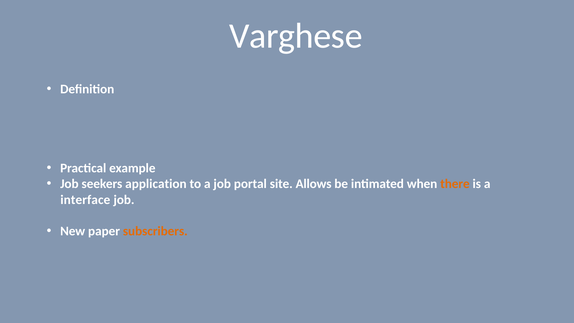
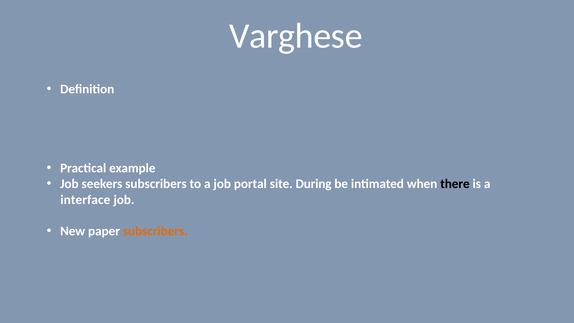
seekers application: application -> subscribers (156, 184)
Allows: Allows -> During (314, 184)
there colour: orange -> black (455, 184)
